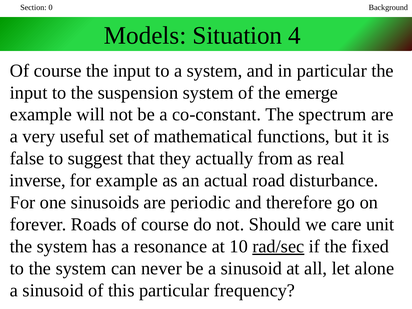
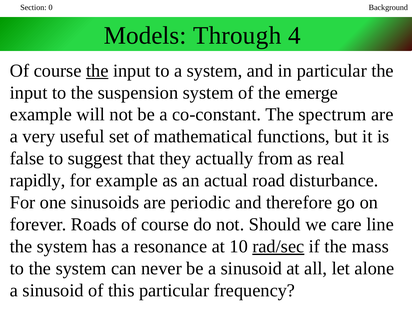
Situation: Situation -> Through (237, 36)
the underline: none -> present (97, 71)
inverse: inverse -> rapidly (38, 181)
unit: unit -> line (380, 225)
fixed: fixed -> mass (370, 246)
